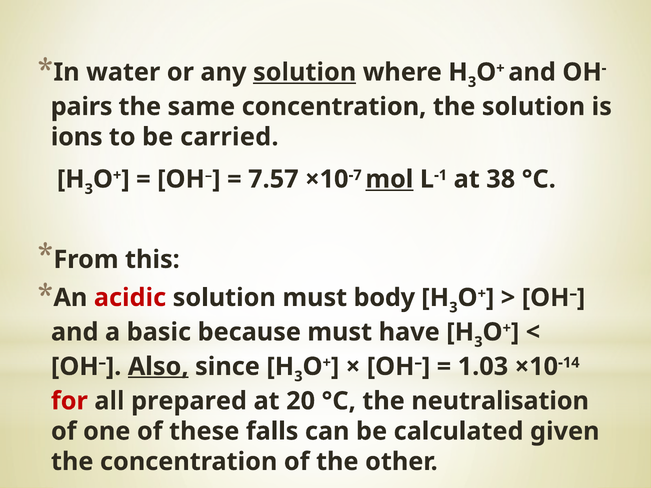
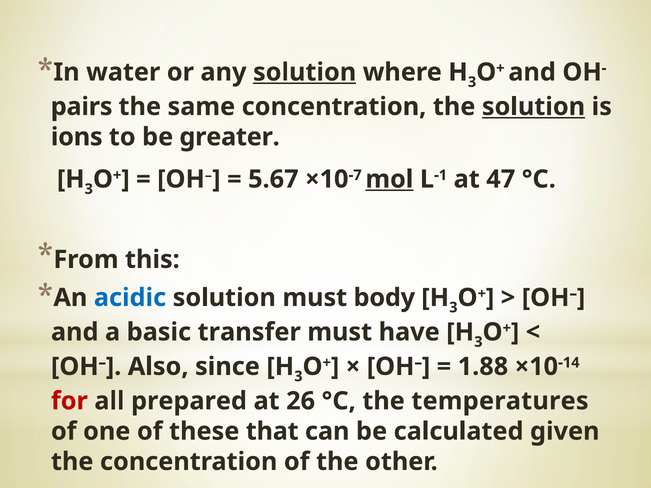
solution underline: none -> present (533, 107)
carried: carried -> greater (230, 137)
7.57: 7.57 -> 5.67 (273, 179)
38: 38 -> 47 (501, 179)
acidic colour: red -> blue (130, 298)
because: because -> transfer (249, 332)
Also underline: present -> none (158, 367)
1.03: 1.03 -> 1.88 (483, 367)
20: 20 -> 26 (301, 401)
neutralisation: neutralisation -> temperatures (500, 401)
falls: falls -> that (272, 432)
